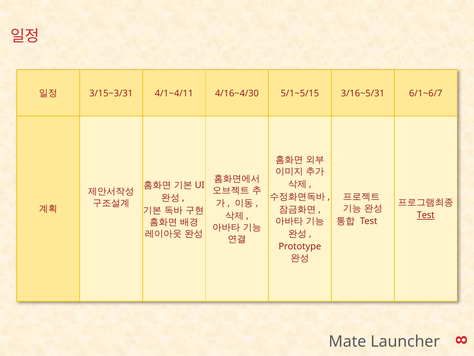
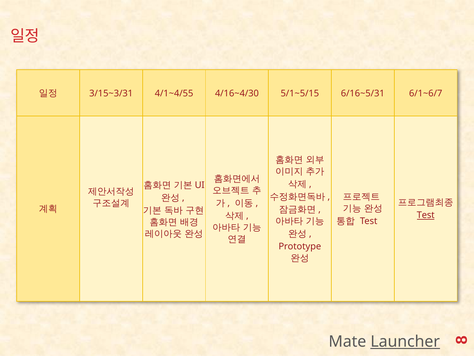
4/1~4/11: 4/1~4/11 -> 4/1~4/55 (174, 93)
3/16~5/31: 3/16~5/31 -> 6/16~5/31 (363, 93)
Launcher underline: none -> present (405, 341)
